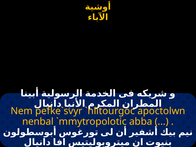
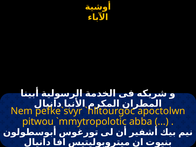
nenbal: nenbal -> pitwou (38, 122)
